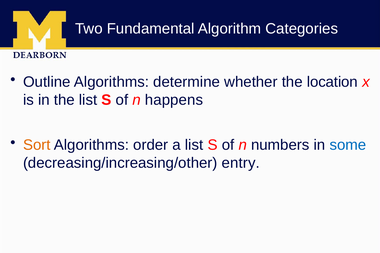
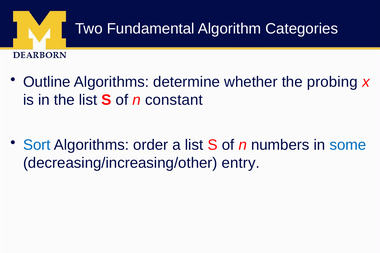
location: location -> probing (332, 82)
happens: happens -> constant (174, 100)
Sort colour: orange -> blue (37, 145)
